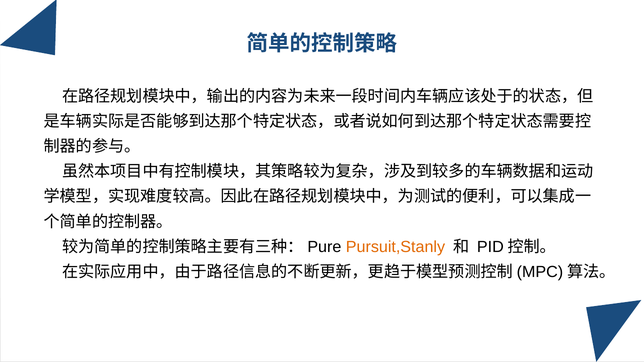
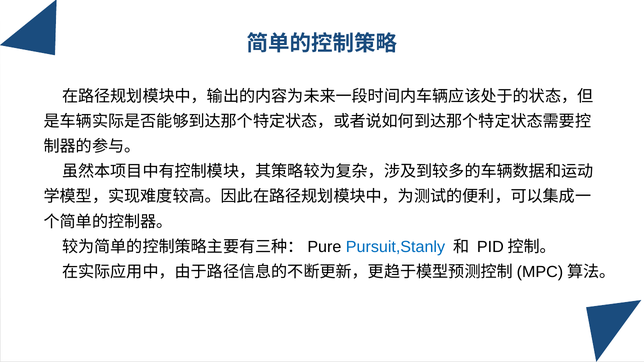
Pursuit,Stanly colour: orange -> blue (395, 247)
